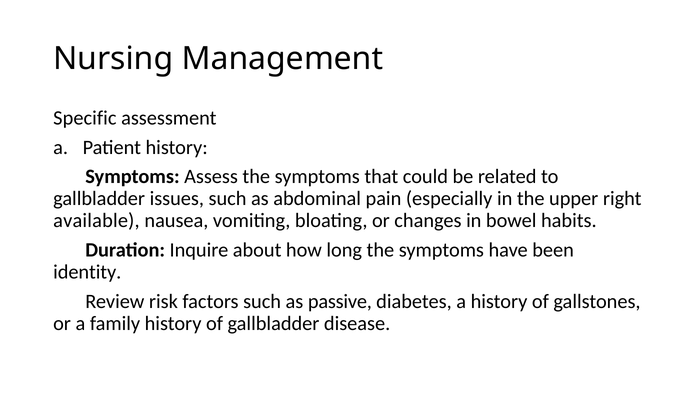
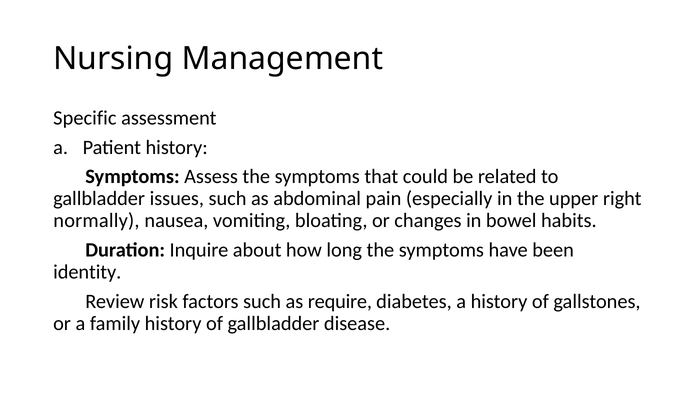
available: available -> normally (96, 221)
passive: passive -> require (340, 301)
